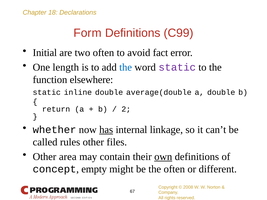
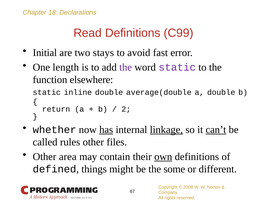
Form: Form -> Read (88, 33)
two often: often -> stays (103, 53)
fact: fact -> fast (160, 53)
the colour: blue -> purple (126, 67)
linkage underline: none -> present (166, 130)
can’t underline: none -> present (216, 130)
concept: concept -> defined (54, 169)
empty: empty -> things (94, 169)
the often: often -> some (174, 169)
